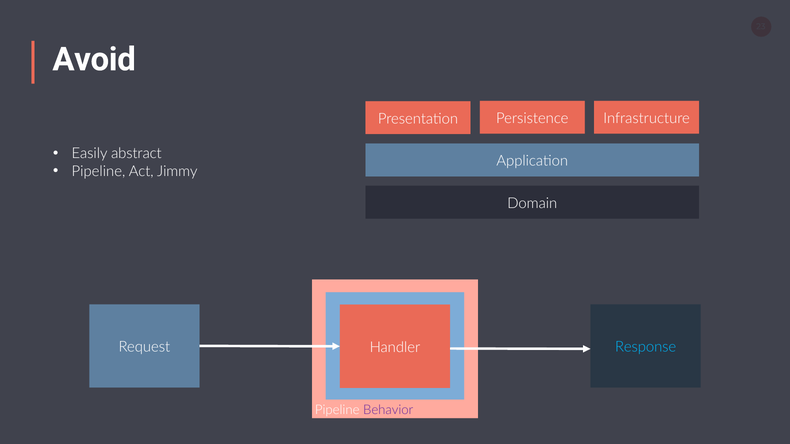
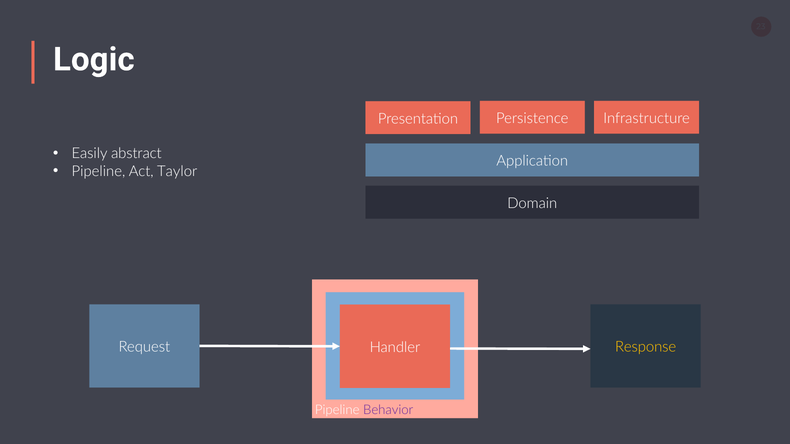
Avoid: Avoid -> Logic (94, 59)
Jimmy: Jimmy -> Taylor (177, 171)
Response colour: light blue -> yellow (646, 347)
